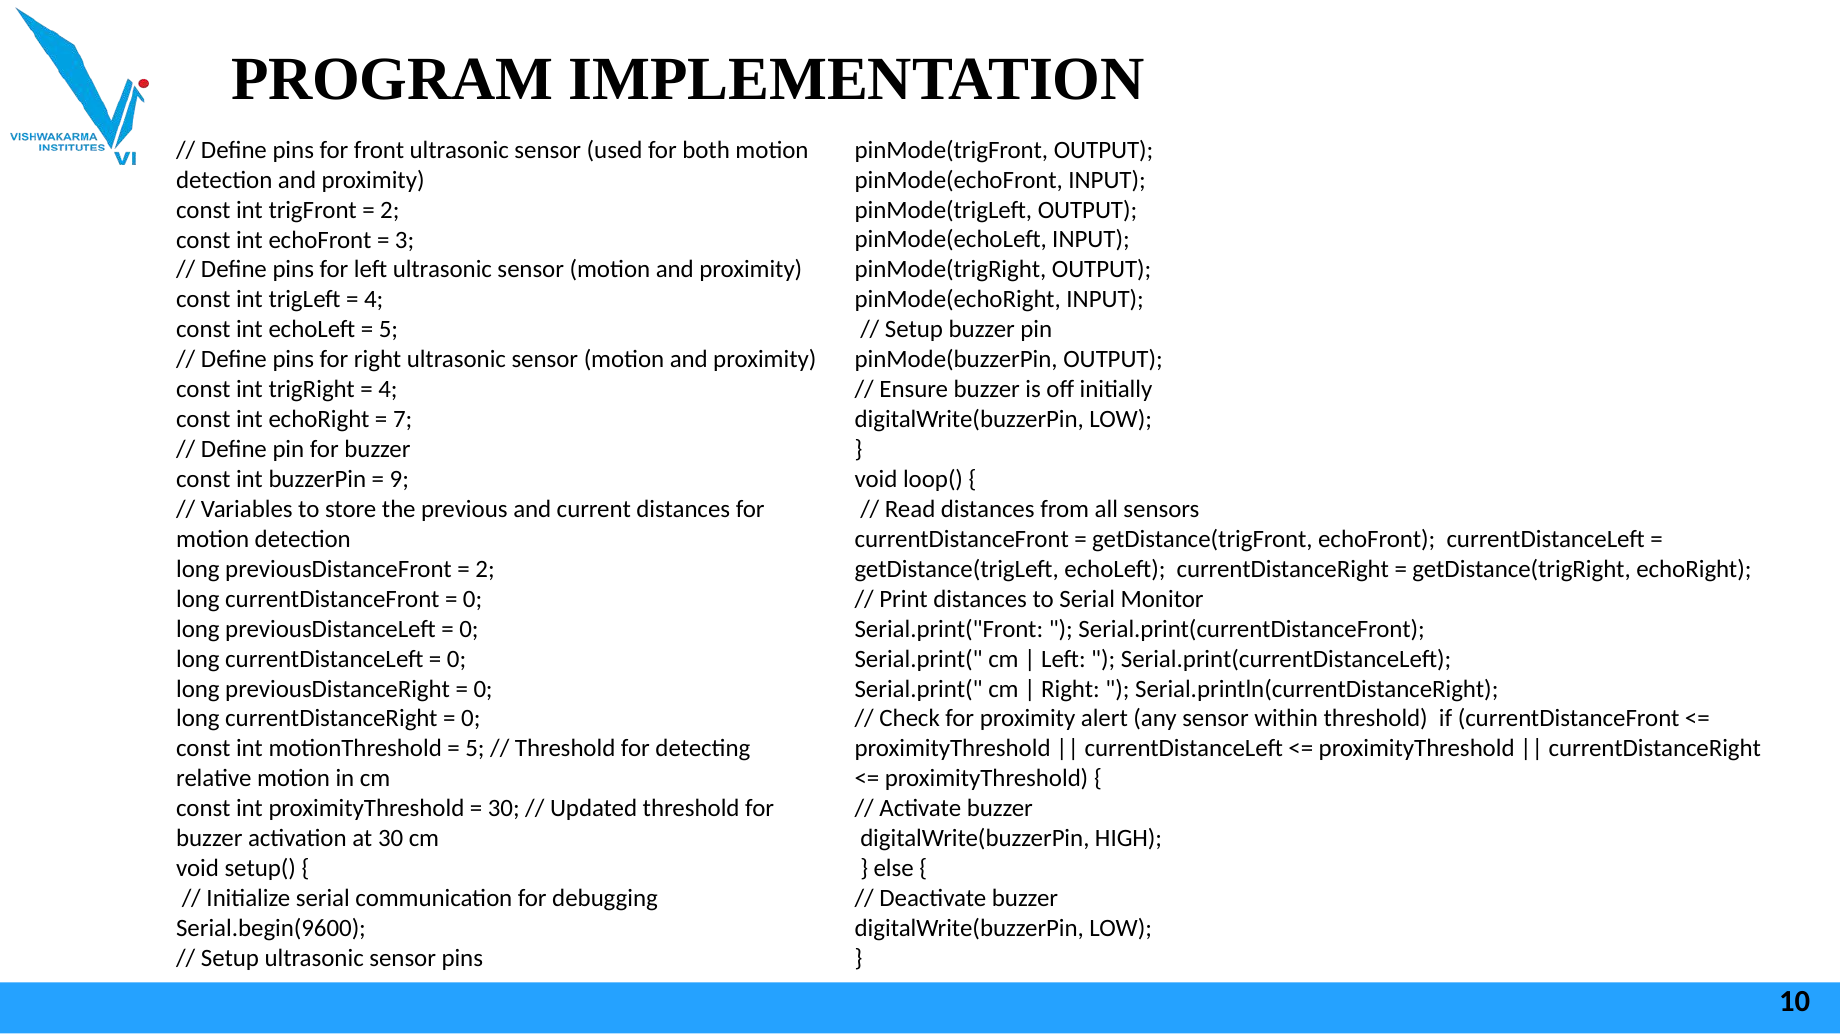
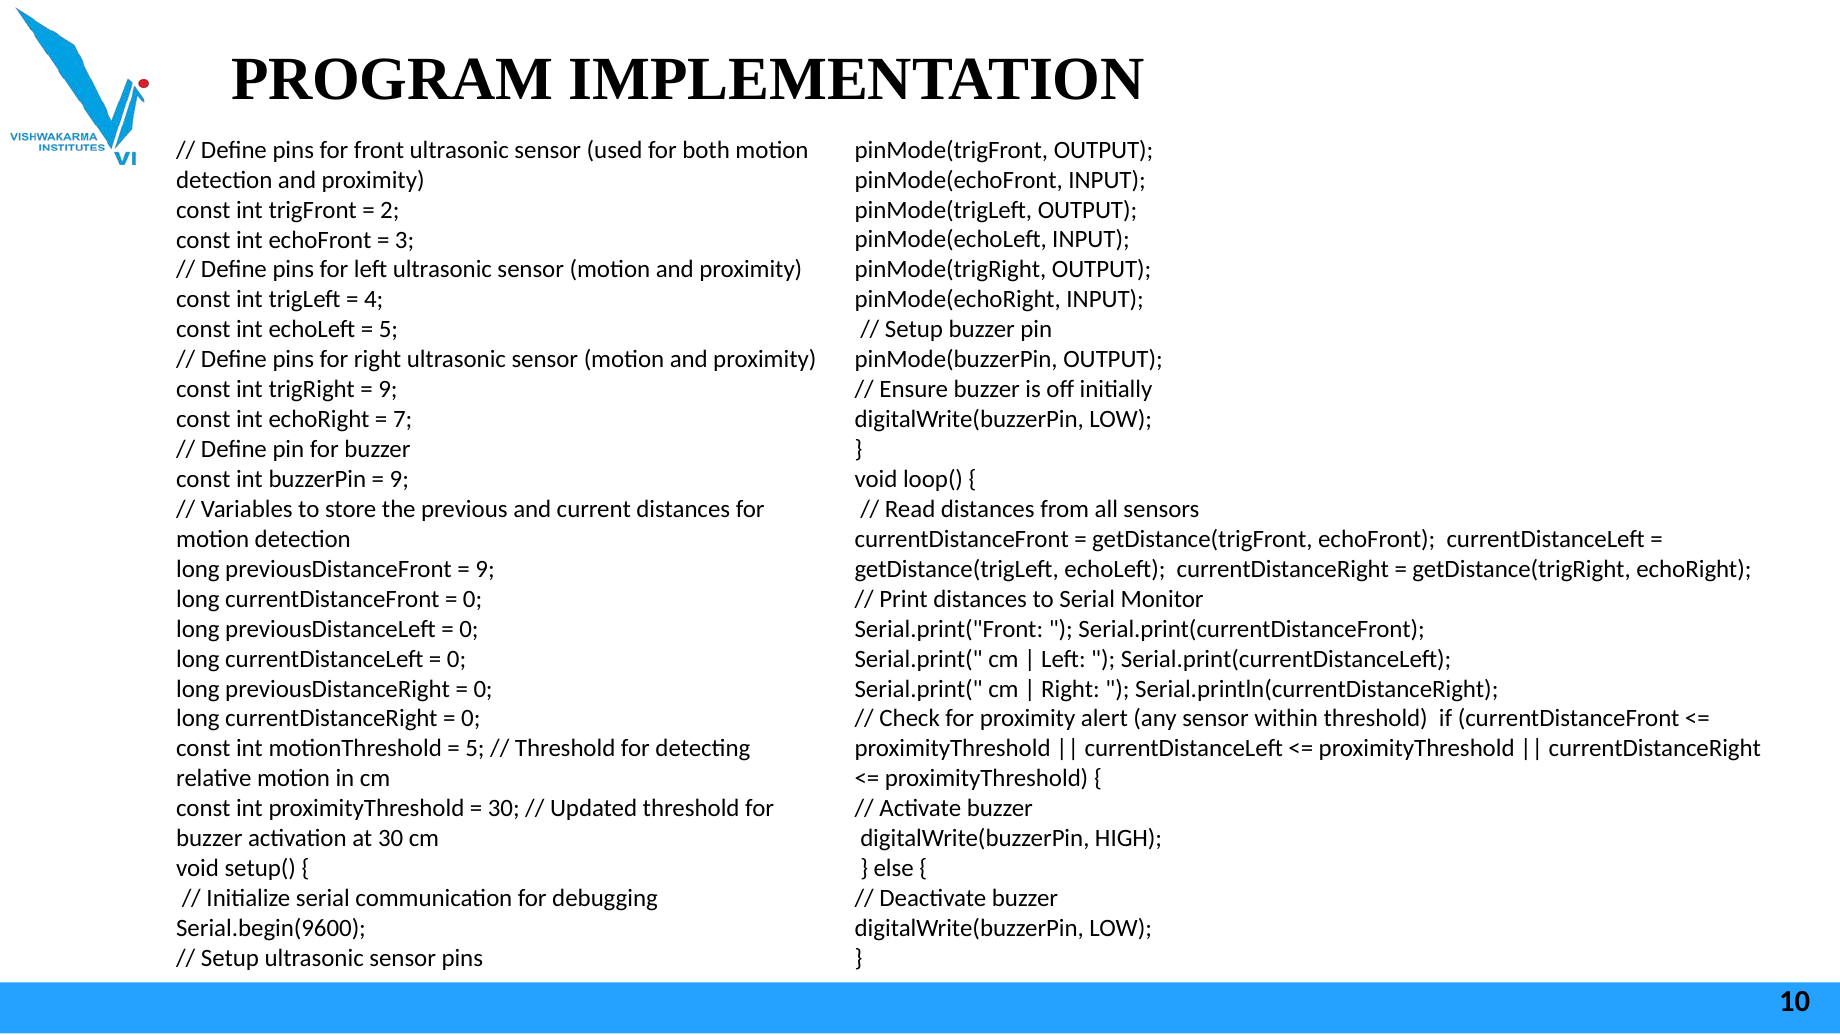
4: 4 -> 9 (388, 389)
2: 2 -> 9 (485, 569)
